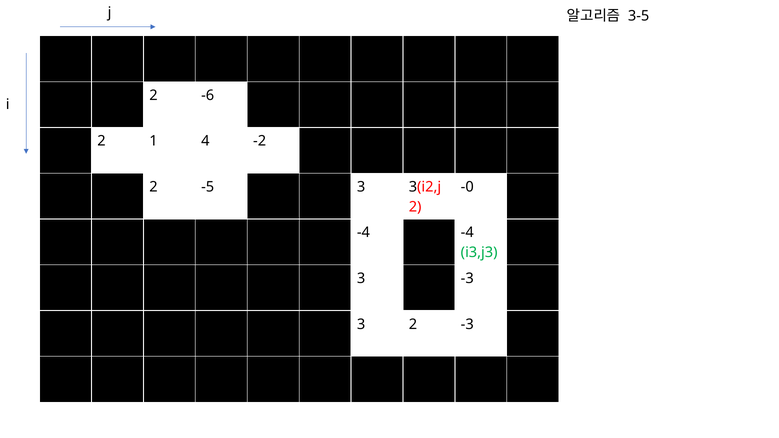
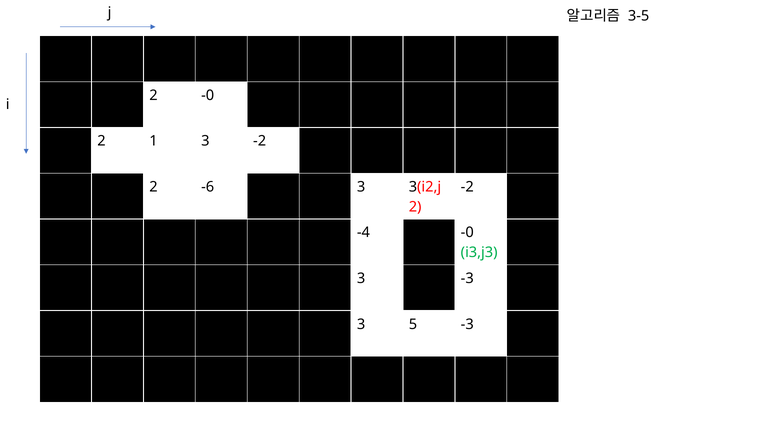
2 -6: -6 -> -0 (208, 95)
1 4: 4 -> 3 (205, 141)
-5: -5 -> -6 (208, 187)
-0: -0 -> -2 (467, 187)
-4 -4: -4 -> -0 (467, 233)
3 2: 2 -> 5 (413, 324)
